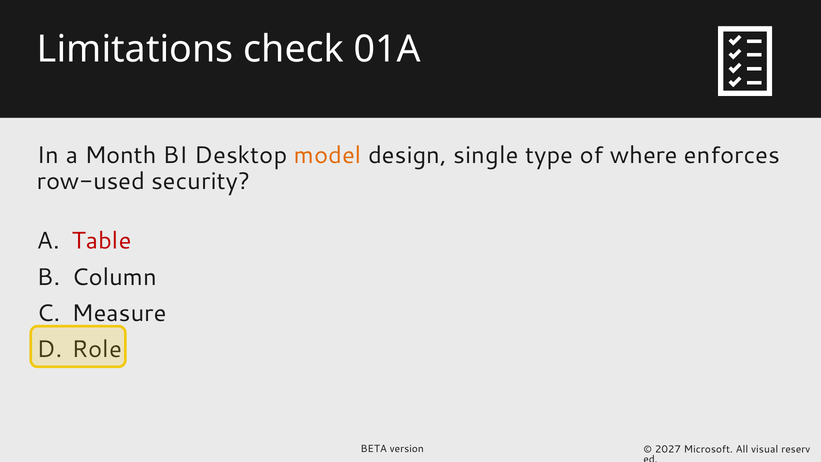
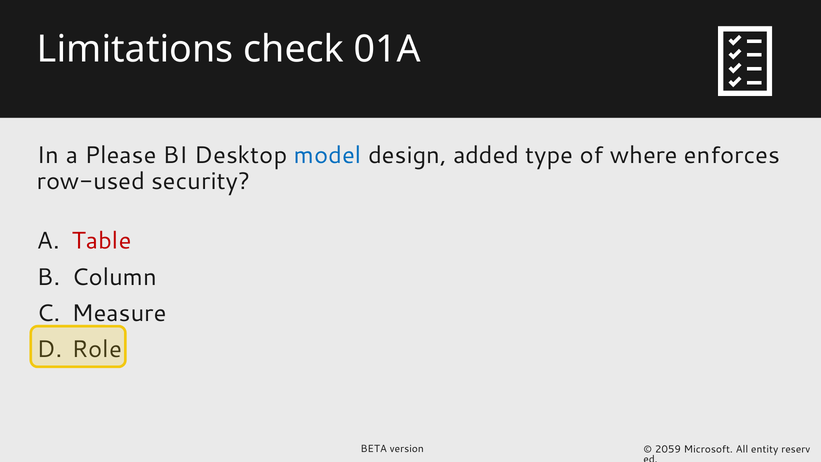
Month: Month -> Please (121, 155)
model colour: orange -> blue (328, 155)
single: single -> added (486, 155)
2027: 2027 -> 2059 (668, 449)
visual: visual -> entity (765, 449)
